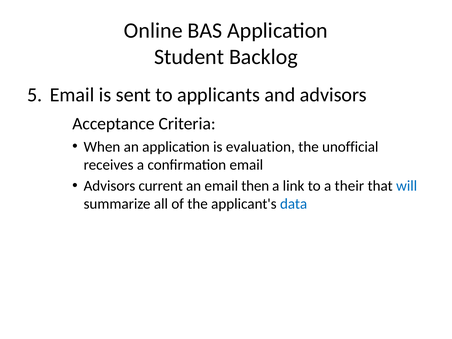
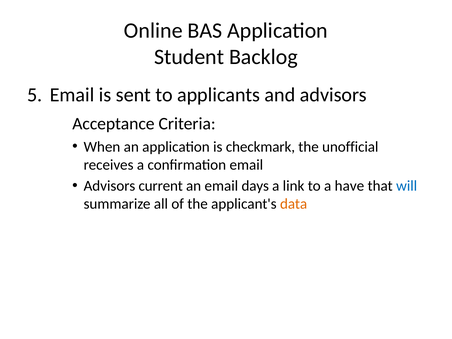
evaluation: evaluation -> checkmark (260, 147)
then: then -> days (255, 186)
their: their -> have (349, 186)
data colour: blue -> orange (294, 204)
